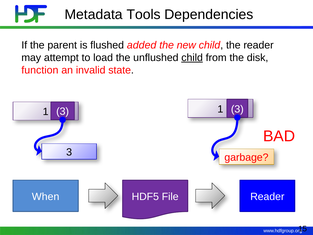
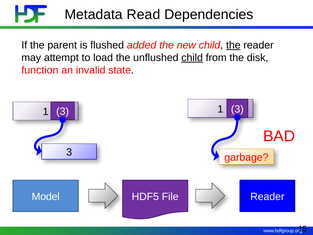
Tools: Tools -> Read (143, 15)
the underline: none -> present (233, 45)
When: When -> Model (46, 196)
